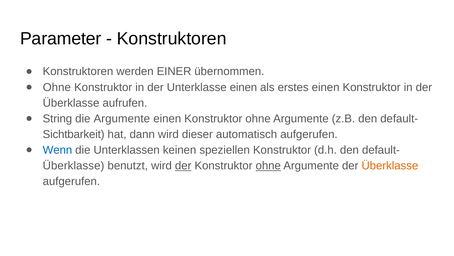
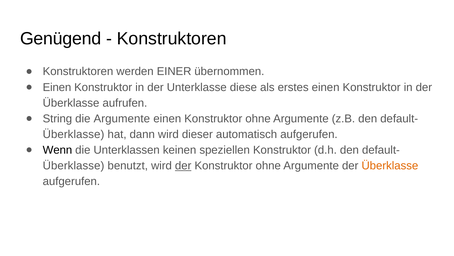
Parameter: Parameter -> Genügend (61, 38)
Ohne: Ohne -> Einen (57, 87)
Unterklasse einen: einen -> diese (243, 87)
Sichtbarkeit: Sichtbarkeit -> Überklasse (74, 134)
Wenn colour: blue -> black (57, 150)
ohne underline: present -> none (268, 165)
